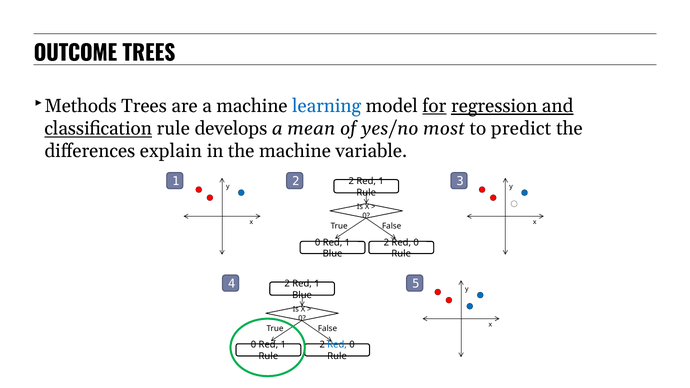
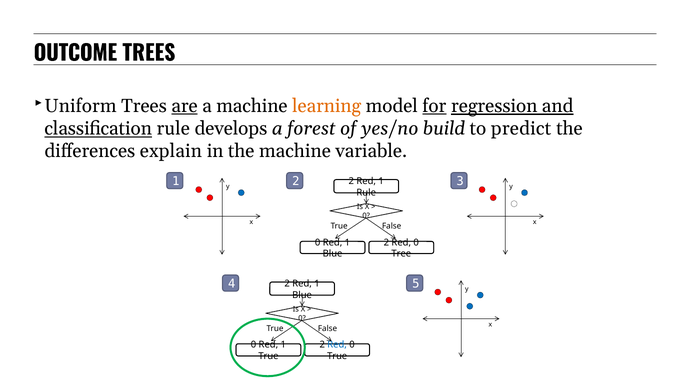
Methods: Methods -> Uniform (80, 106)
are underline: none -> present (185, 106)
learning colour: blue -> orange (327, 106)
mean: mean -> forest (311, 128)
most: most -> build (444, 128)
Rule: Rule -> Tree (401, 253)
Rule: Rule -> True (268, 356)
Rule: Rule -> True (337, 356)
